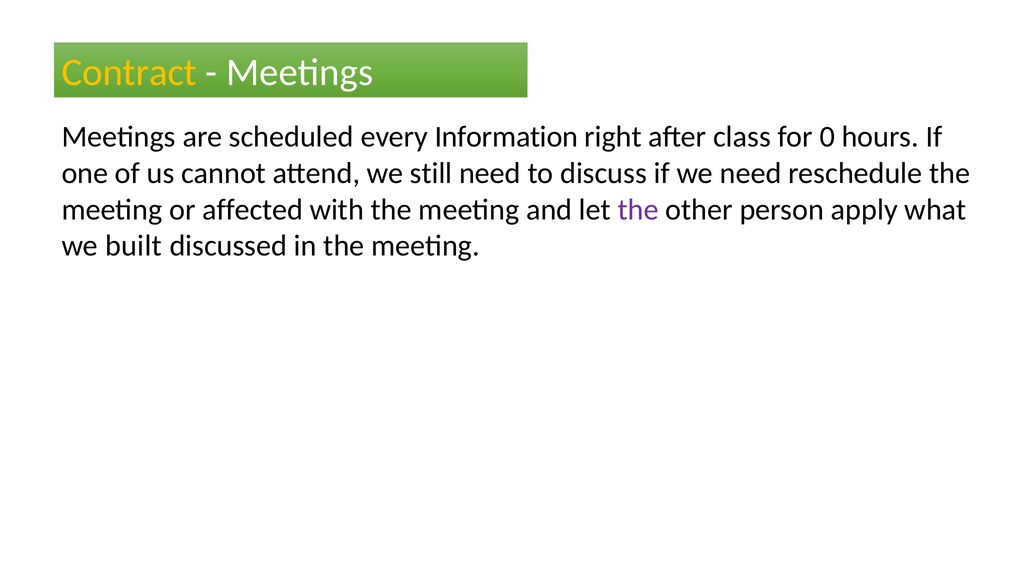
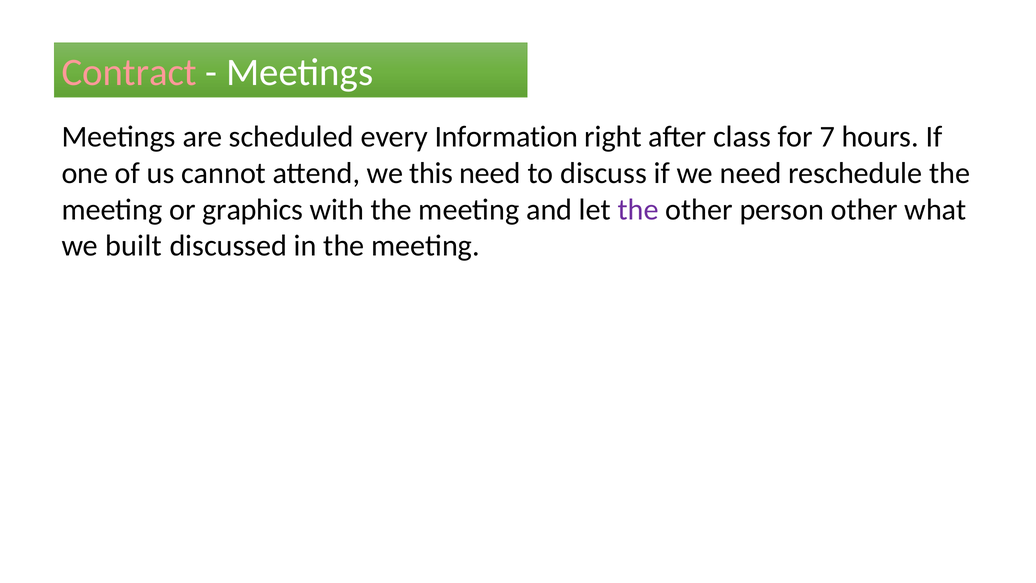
Contract colour: yellow -> pink (129, 73)
0: 0 -> 7 (827, 137)
still: still -> this (431, 173)
affected: affected -> graphics (253, 209)
person apply: apply -> other (864, 209)
